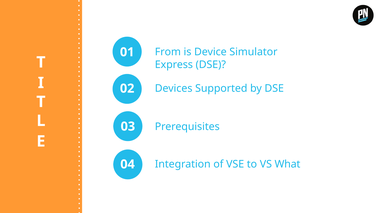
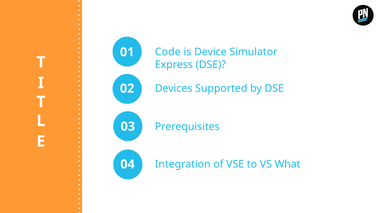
From: From -> Code (168, 52)
